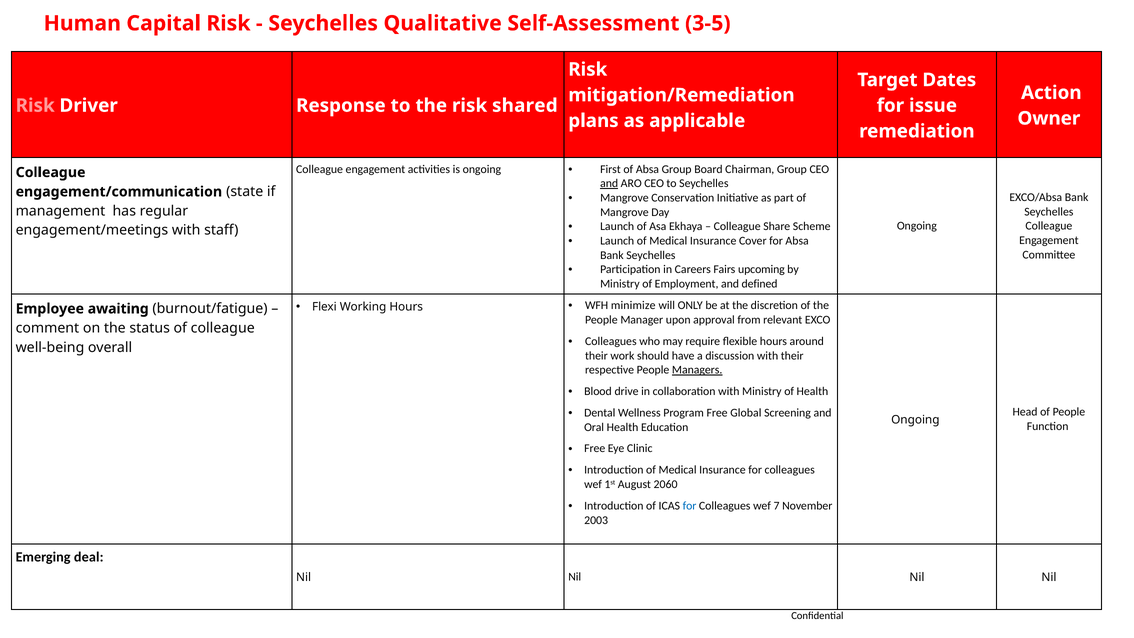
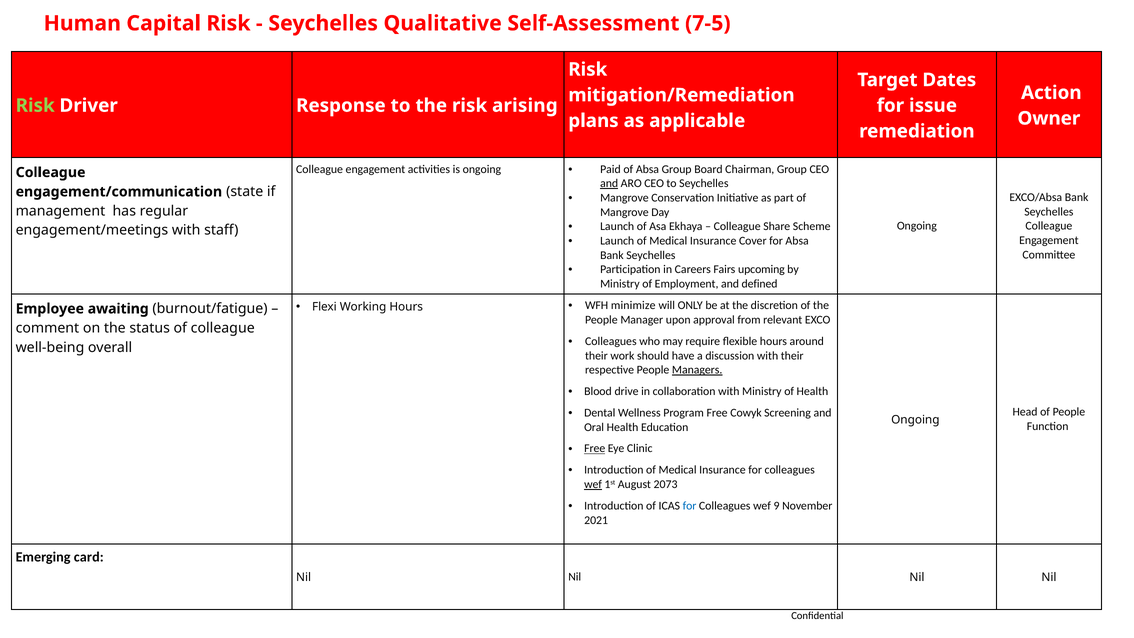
3-5: 3-5 -> 7-5 (708, 23)
Risk colour: pink -> light green (35, 106)
shared: shared -> arising (525, 106)
First: First -> Paid (610, 169)
Global: Global -> Cowyk (746, 413)
Free underline: none -> present (595, 449)
wef underline: none -> present (593, 484)
2060: 2060 -> 2073 (666, 484)
7: 7 -> 9 (776, 506)
2003: 2003 -> 2021 (596, 520)
deal: deal -> card (89, 557)
